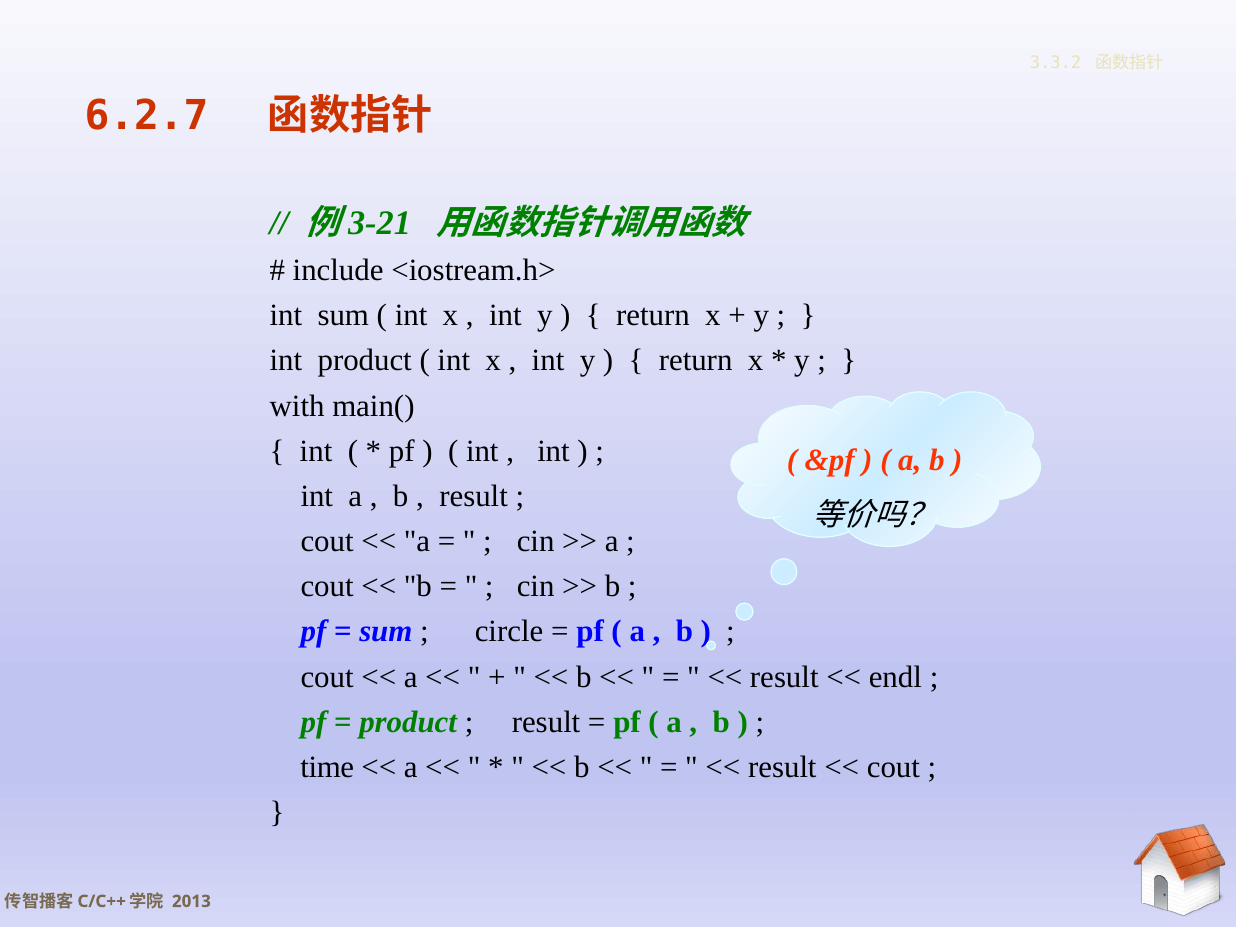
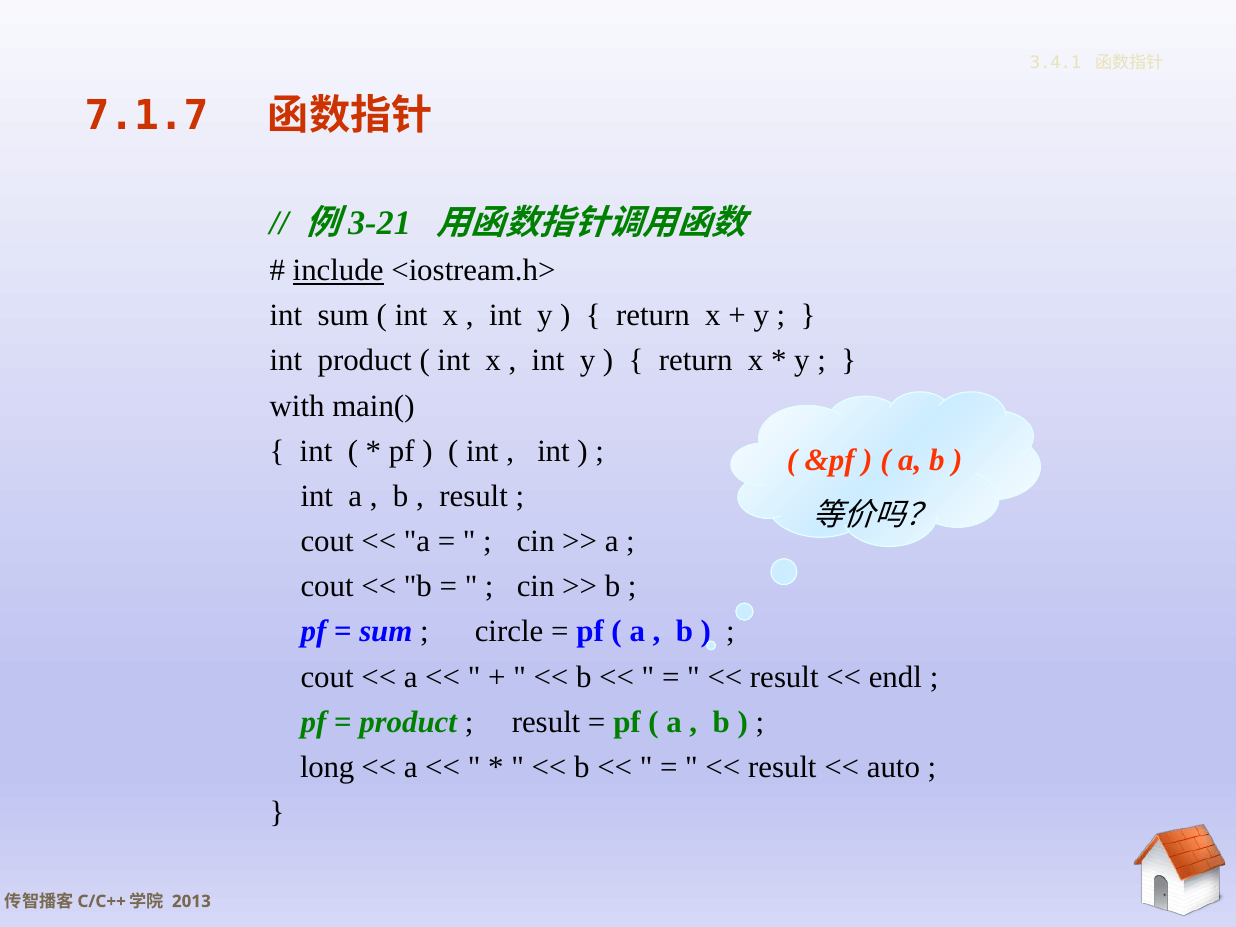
3.3.2: 3.3.2 -> 3.4.1 (1056, 63)
6.2.7: 6.2.7 -> 7.1.7 (147, 116)
include underline: none -> present (338, 270)
time: time -> long (327, 767)
cout: cout -> auto (893, 767)
